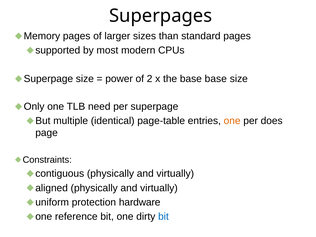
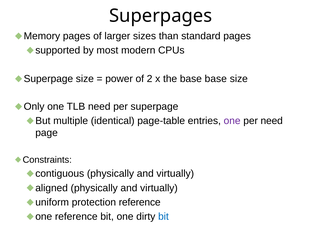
one colour: orange -> purple (232, 121)
per does: does -> need (272, 121)
protection hardware: hardware -> reference (140, 202)
